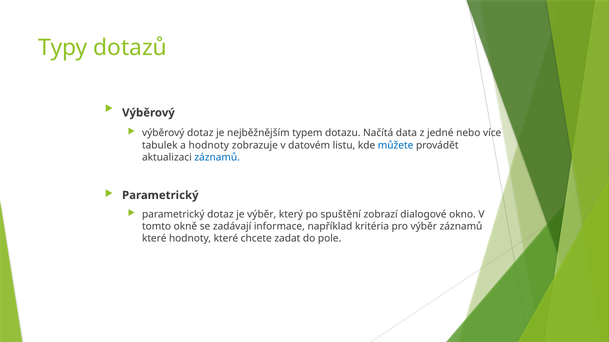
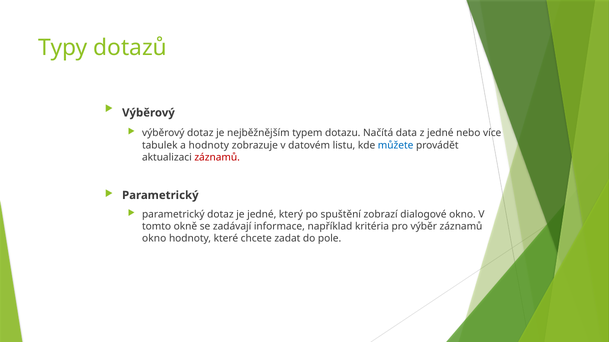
záznamů colour: blue -> red (217, 158)
je výběr: výběr -> jedné (262, 215)
které: které -> okno (154, 239)
